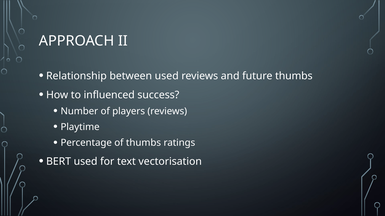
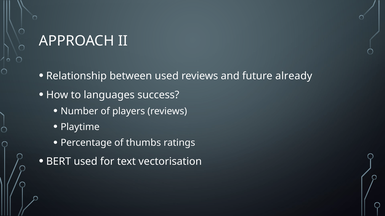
future thumbs: thumbs -> already (294, 76)
influenced: influenced -> languages (109, 95)
